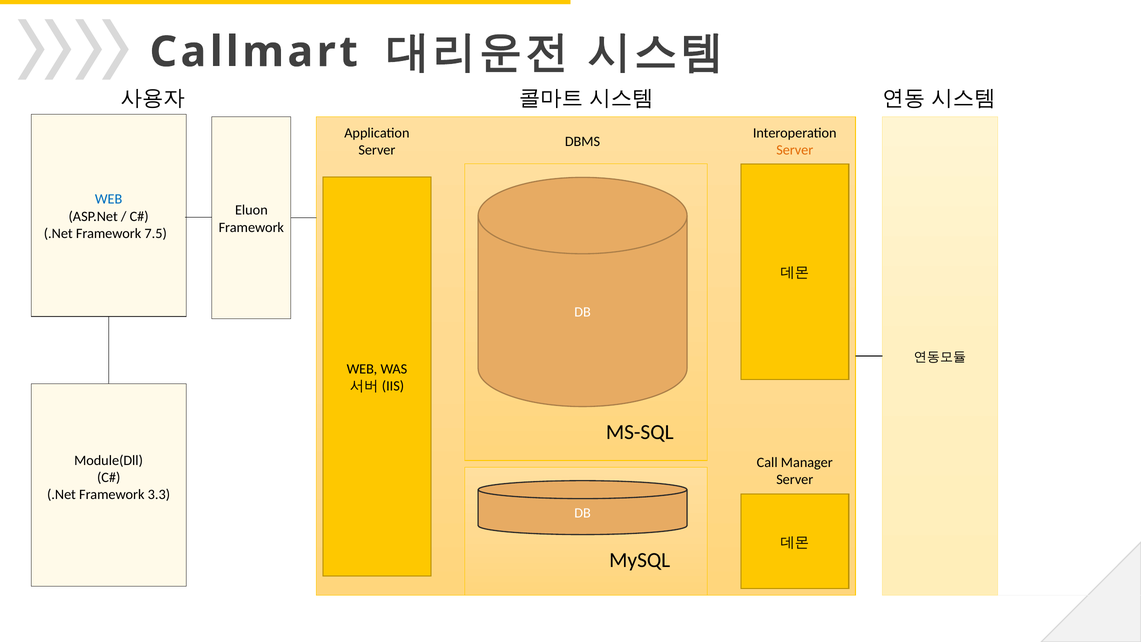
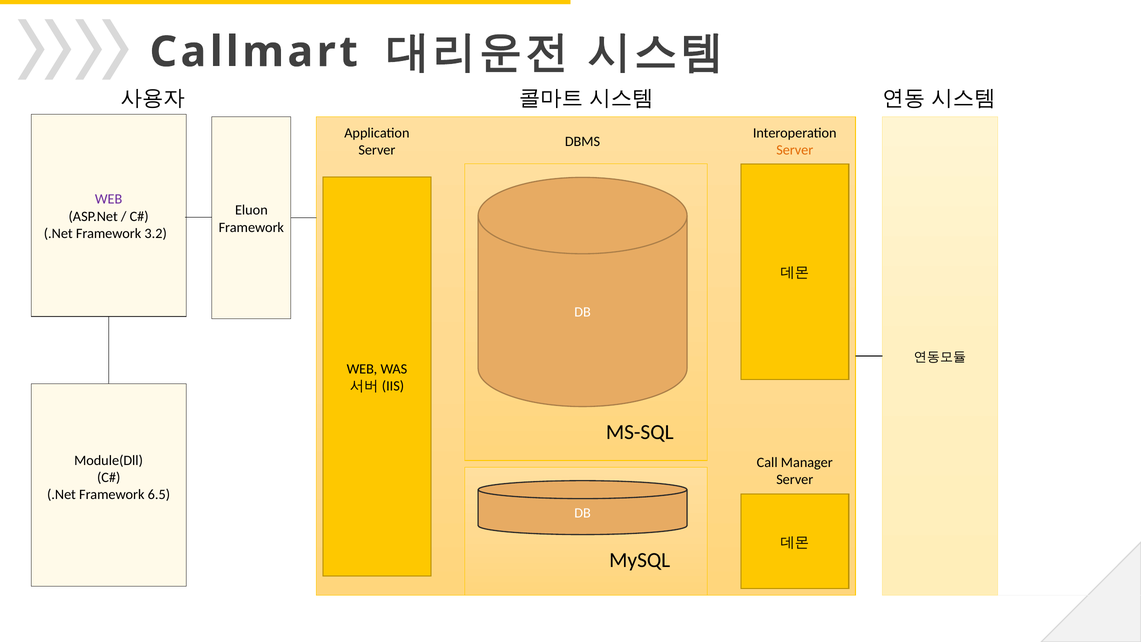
WEB colour: blue -> purple (109, 199)
7.5: 7.5 -> 3.2 (156, 233)
3.3: 3.3 -> 6.5 (159, 494)
